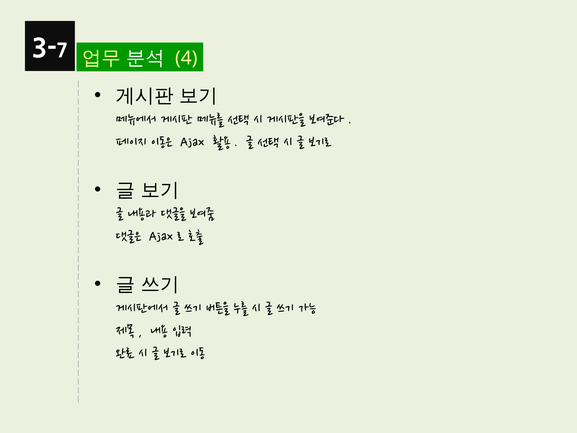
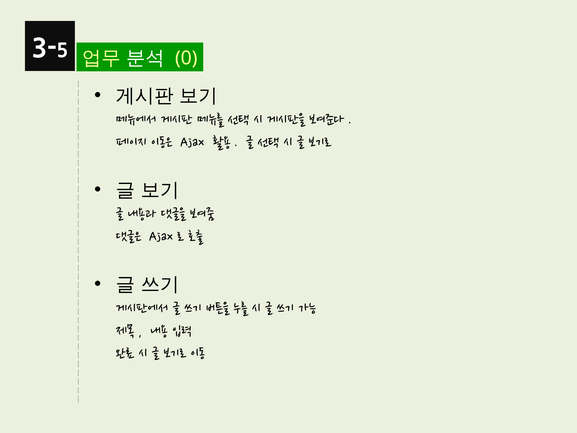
7: 7 -> 5 (62, 51)
4: 4 -> 0 (186, 58)
